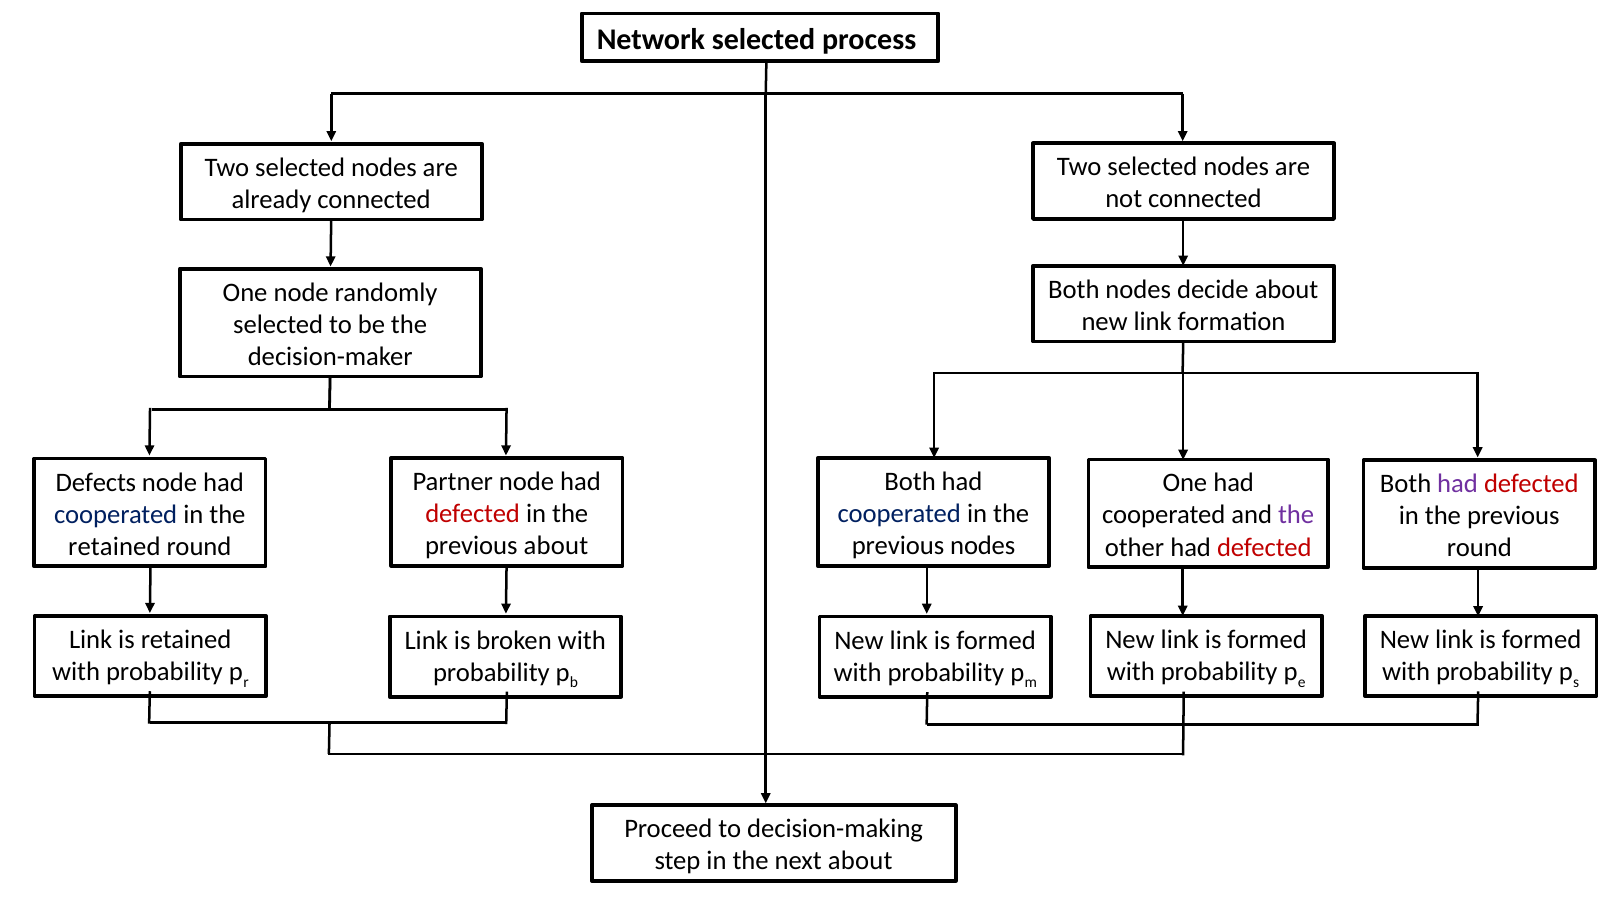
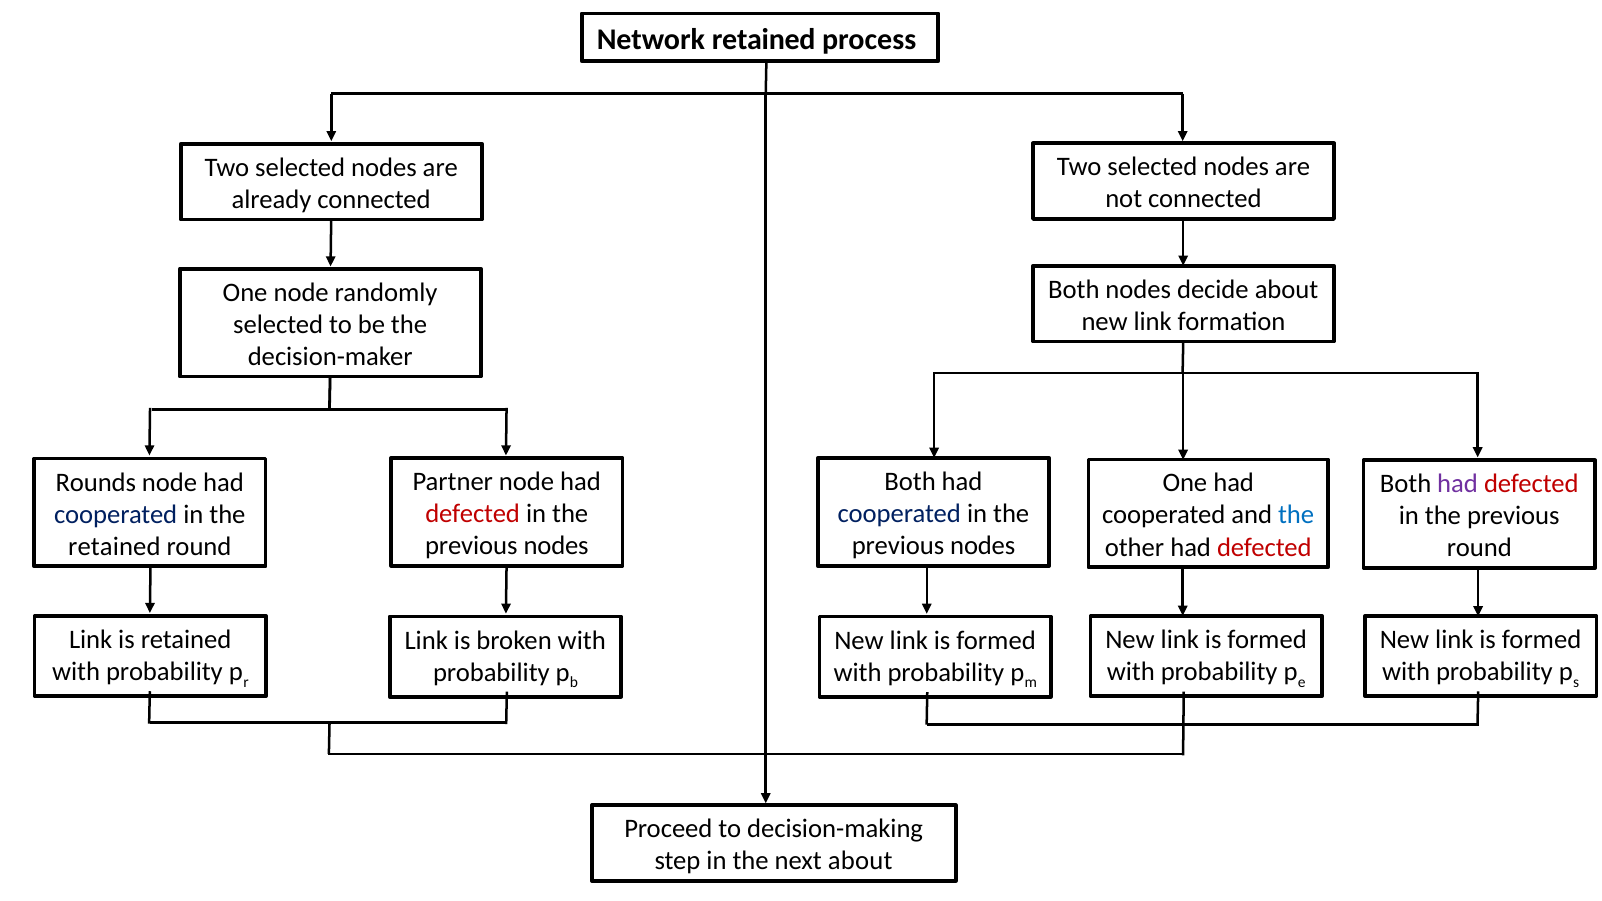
Network selected: selected -> retained (764, 39)
Defects: Defects -> Rounds (96, 482)
the colour: purple -> blue (1296, 515)
about: about -> nodes (556, 546)
